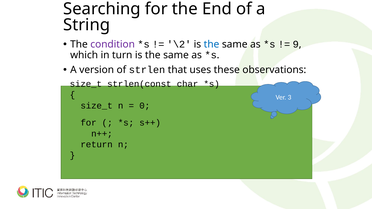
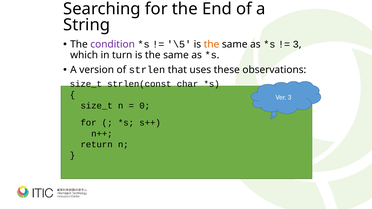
\2: \2 -> \5 (179, 44)
the colour: blue -> orange (212, 44)
9: 9 -> 3 (296, 44)
